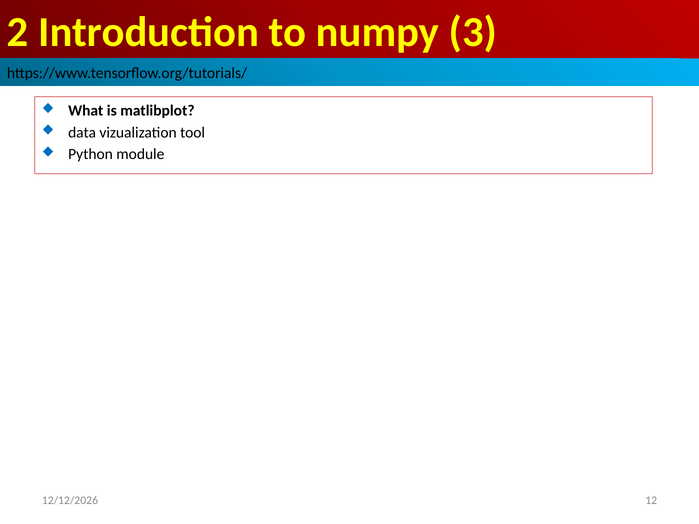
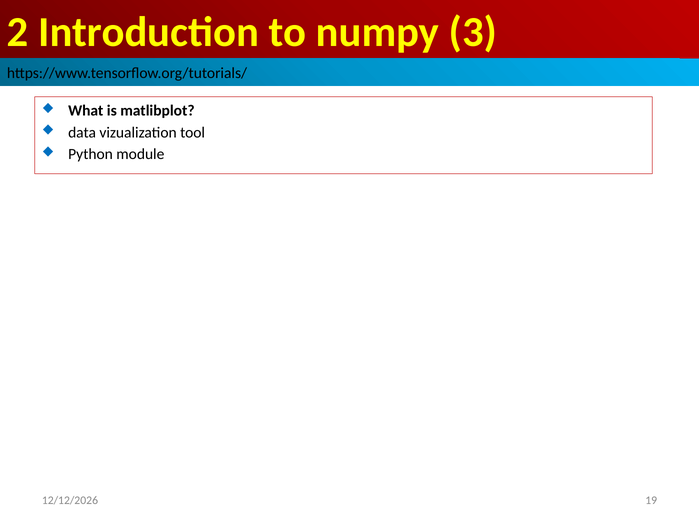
12: 12 -> 19 (651, 501)
